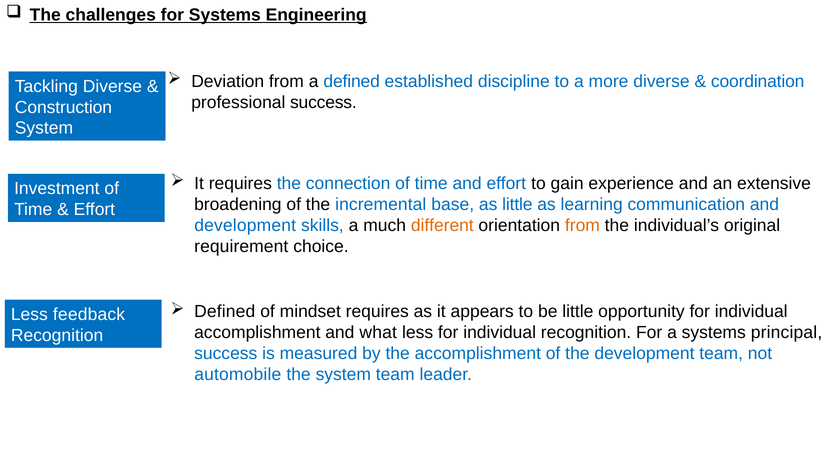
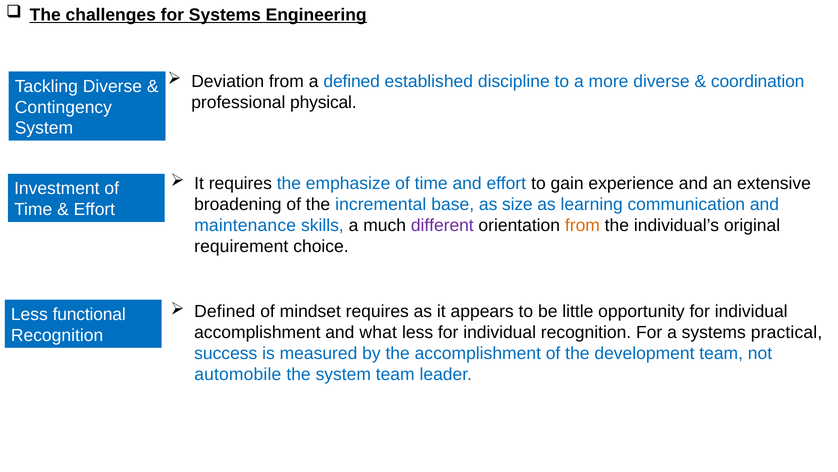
professional success: success -> physical (323, 102)
Construction: Construction -> Contingency (63, 107)
connection: connection -> emphasize (348, 183)
as little: little -> size (517, 204)
development: development -> maintenance (245, 225)
different colour: orange -> purple (442, 225)
feedback: feedback -> functional (89, 314)
principal: principal -> practical (787, 332)
